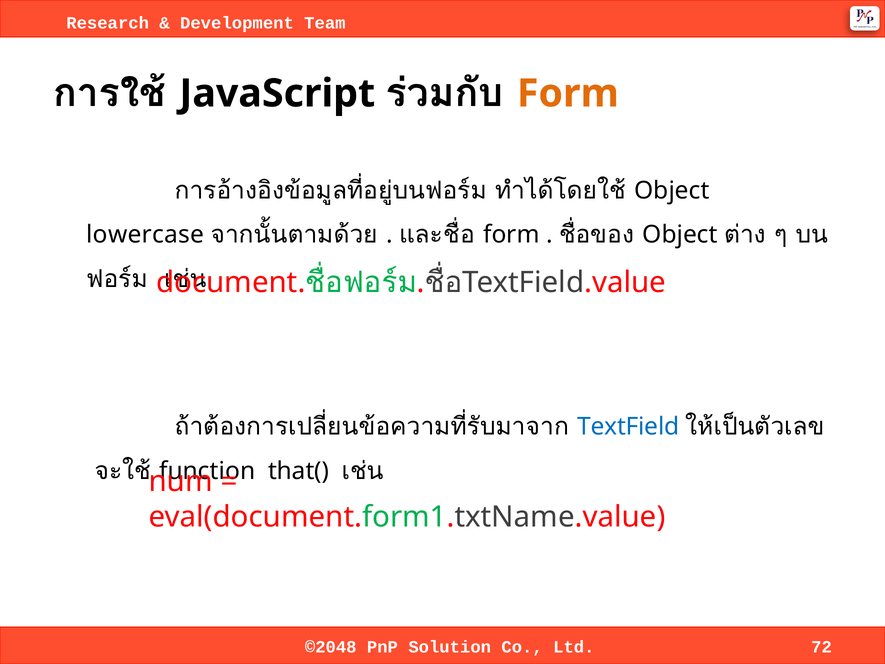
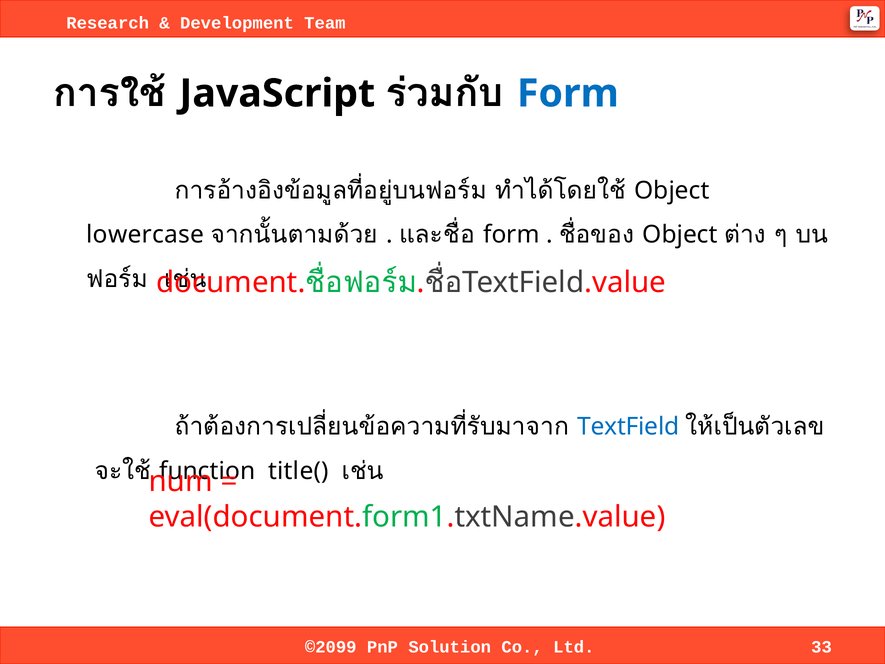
Form colour: orange -> blue (568, 93)
that(: that( -> title( (298, 471)
©2048: ©2048 -> ©2099 (331, 647)
72: 72 -> 33 (822, 647)
